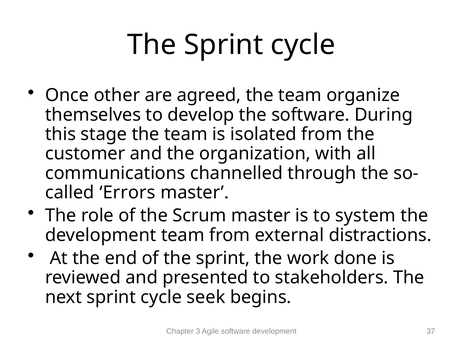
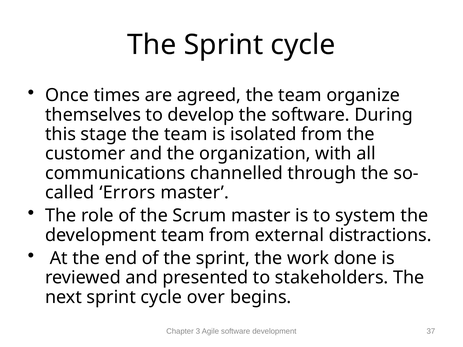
other: other -> times (117, 95)
seek: seek -> over (206, 297)
